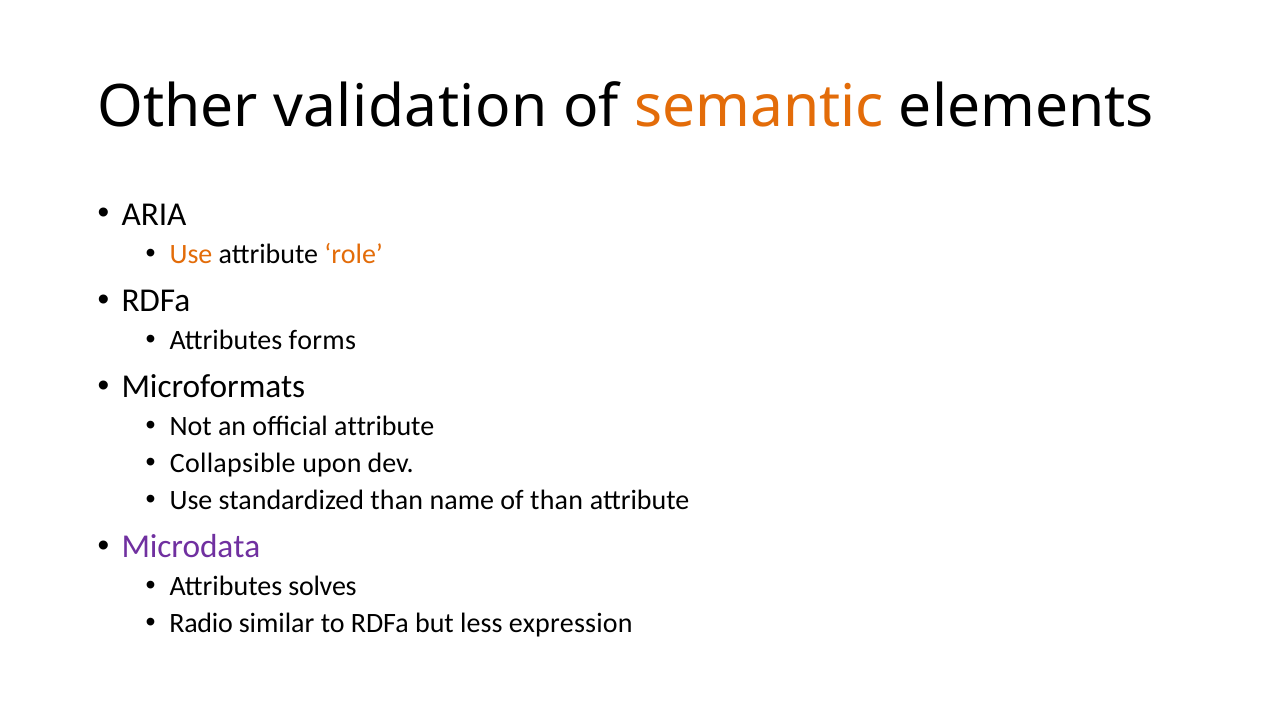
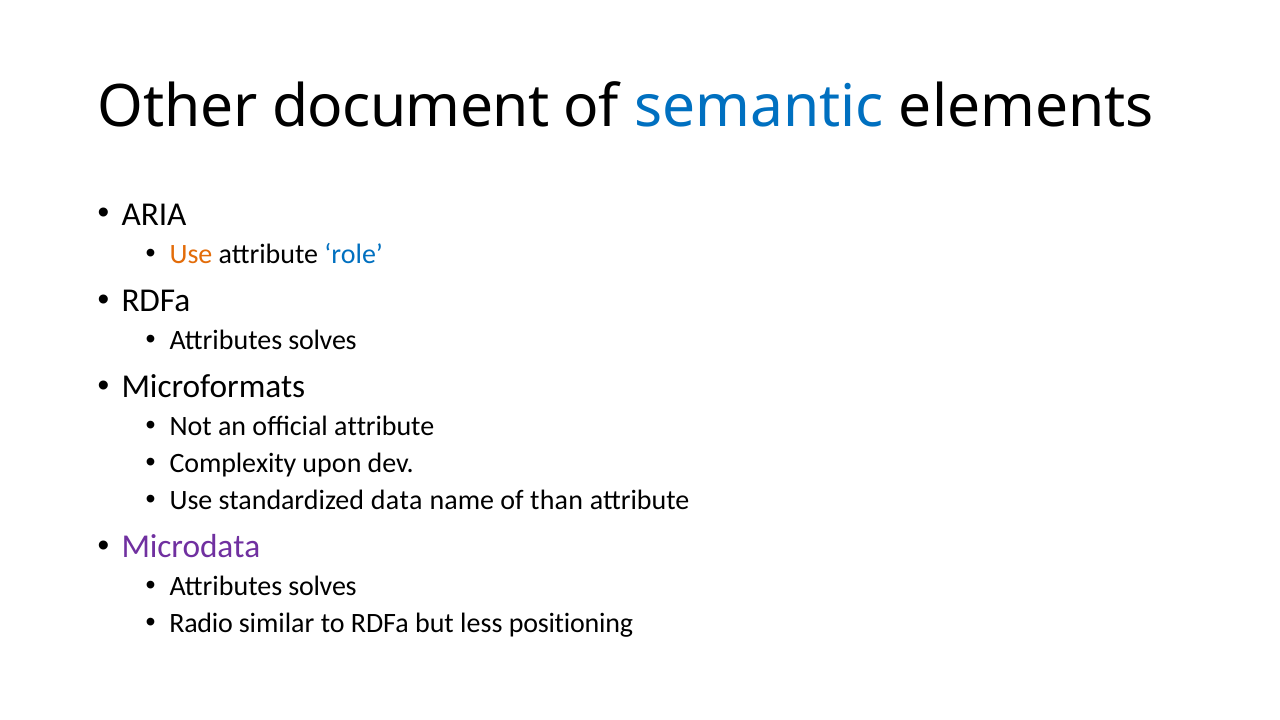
validation: validation -> document (411, 108)
semantic colour: orange -> blue (759, 108)
role colour: orange -> blue (354, 254)
forms: forms -> solves (323, 340)
Collapsible: Collapsible -> Complexity (233, 463)
standardized than: than -> data (397, 500)
expression: expression -> positioning (571, 623)
